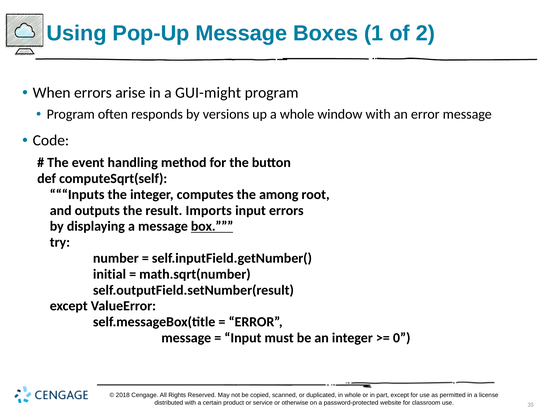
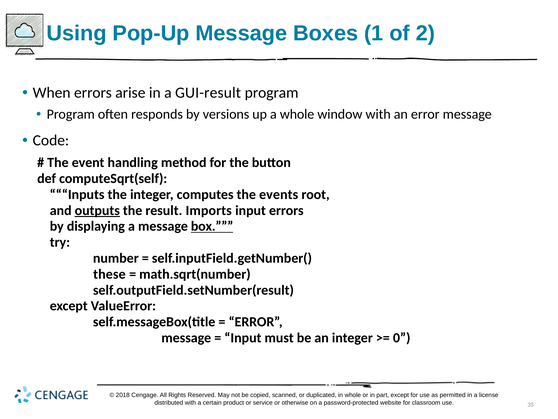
I-might: I-might -> I-result (218, 93)
among: among -> events (279, 194)
outputs underline: none -> present (97, 210)
initial: initial -> these (109, 274)
